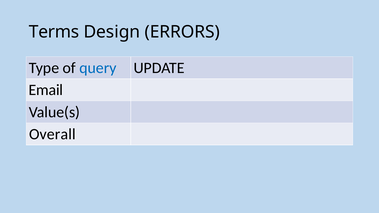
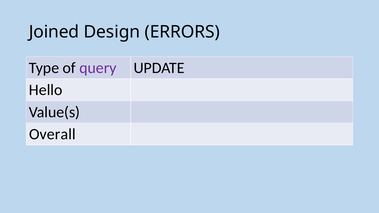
Terms: Terms -> Joined (54, 32)
query colour: blue -> purple (98, 68)
Email: Email -> Hello (46, 90)
